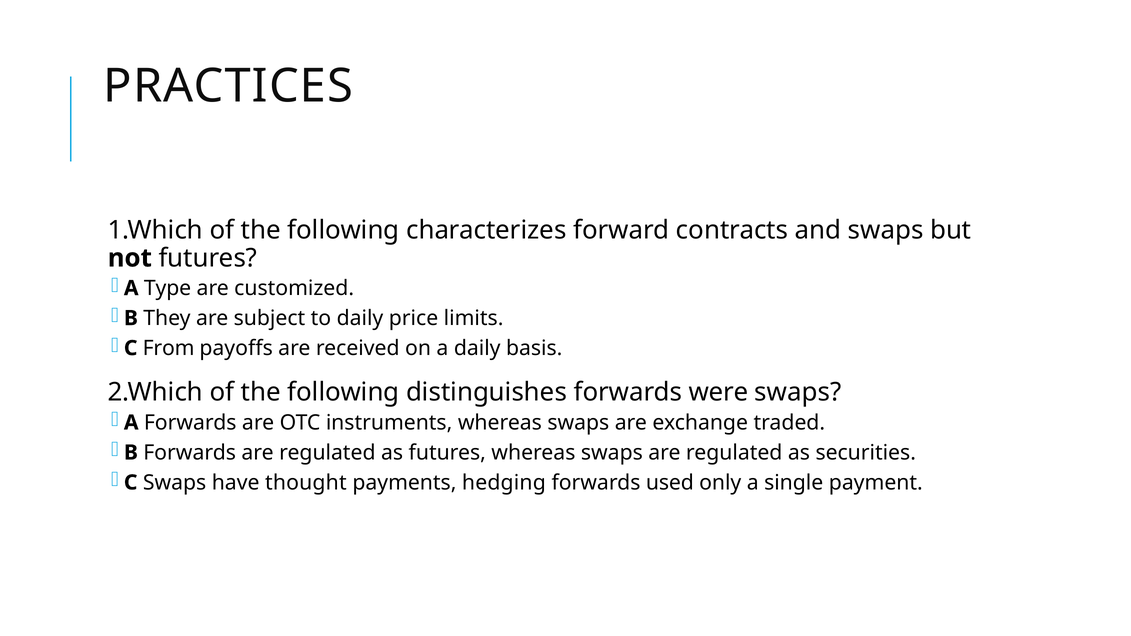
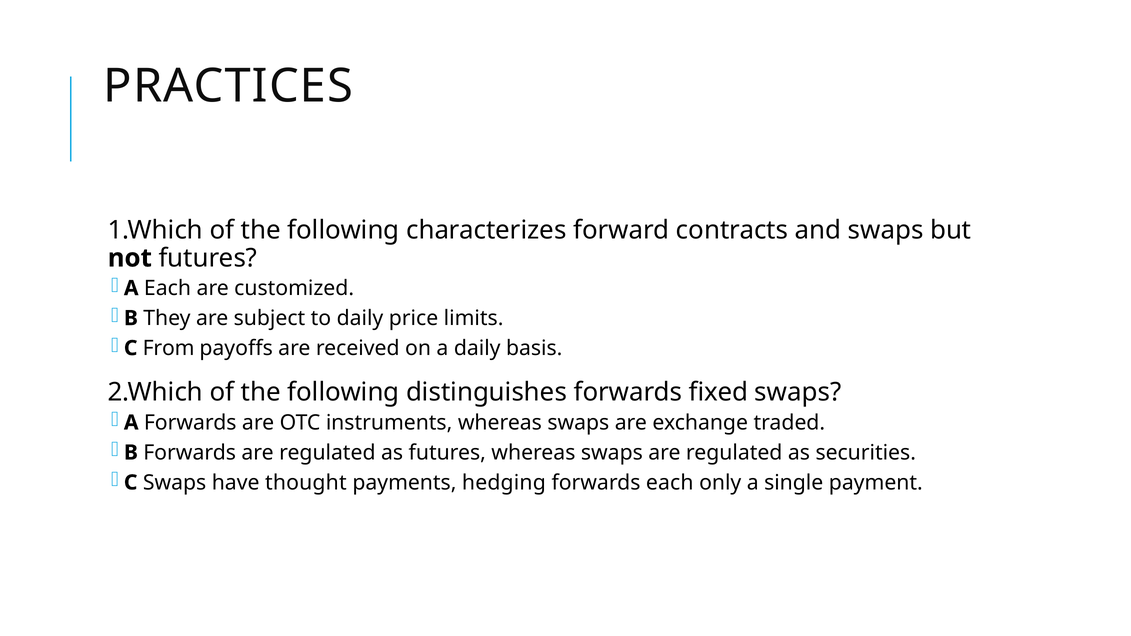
A Type: Type -> Each (167, 288)
were: were -> fixed (718, 392)
forwards used: used -> each (670, 483)
